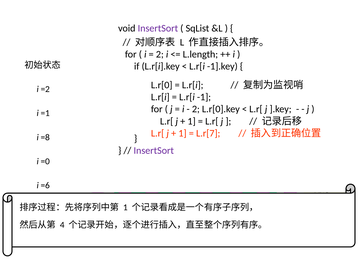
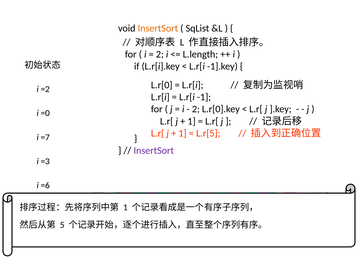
InsertSort colour: purple -> orange (158, 28)
=1: =1 -> =0 (45, 113)
L.r[7: L.r[7 -> L.r[5 (208, 133)
=8: =8 -> =7 (45, 137)
=0: =0 -> =3 (45, 161)
4: 4 -> 5 (62, 225)
